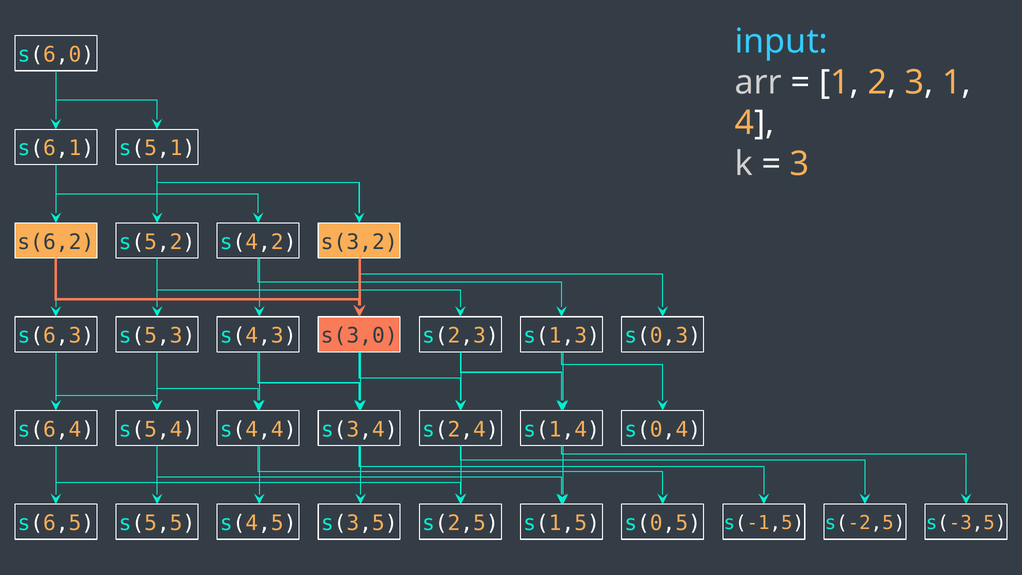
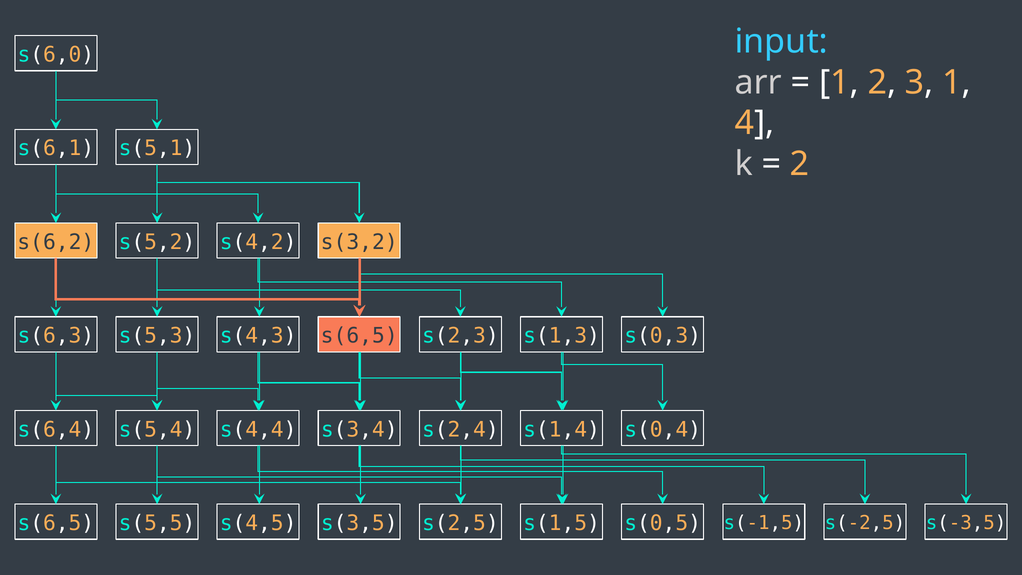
3: 3 -> 2 (800, 164)
s(3,0: s(3,0 -> s(6,5 (359, 336)
